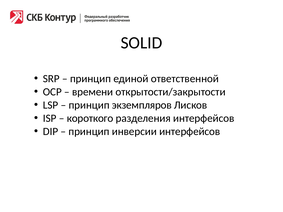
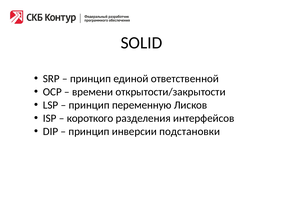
экземпляров: экземпляров -> переменную (142, 105)
инверсии интерфейсов: интерфейсов -> подстановки (190, 132)
